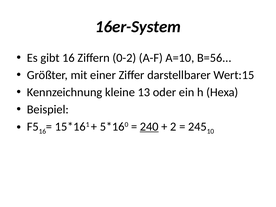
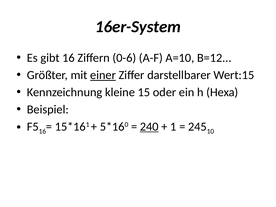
0-2: 0-2 -> 0-6 (124, 58)
B=56: B=56 -> B=12 (214, 58)
einer underline: none -> present (103, 75)
13: 13 -> 15 (144, 92)
2: 2 -> 1 (173, 127)
